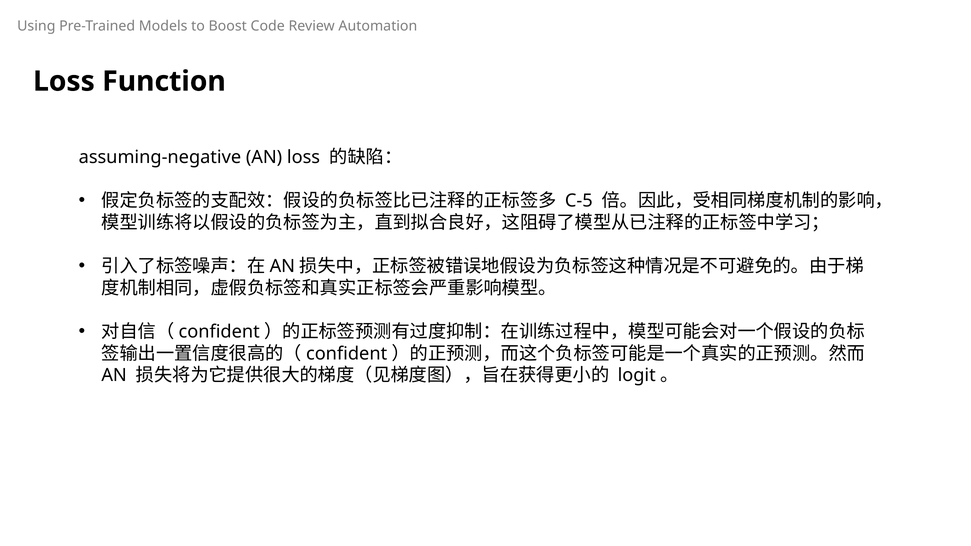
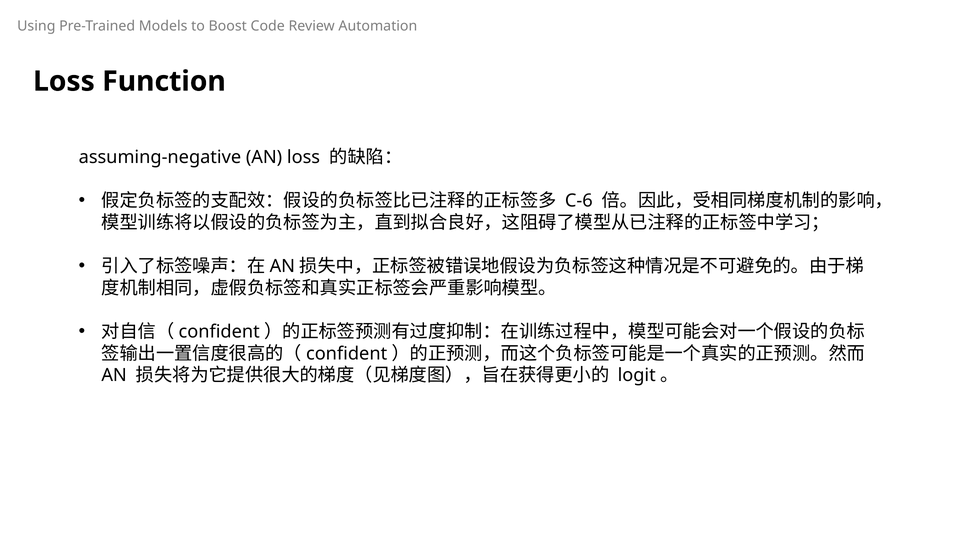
C-5: C-5 -> C-6 (579, 201)
